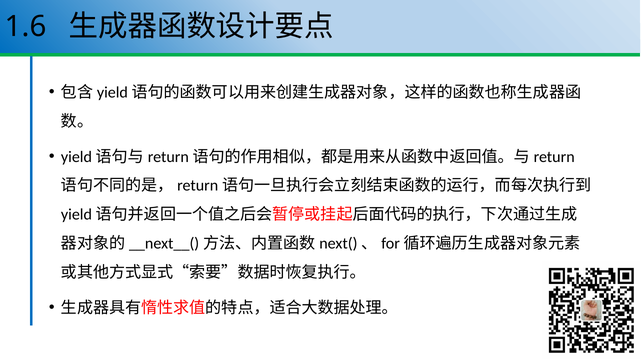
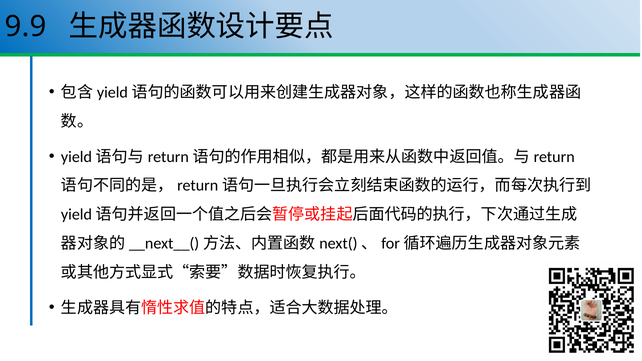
1.6: 1.6 -> 9.9 (26, 26)
